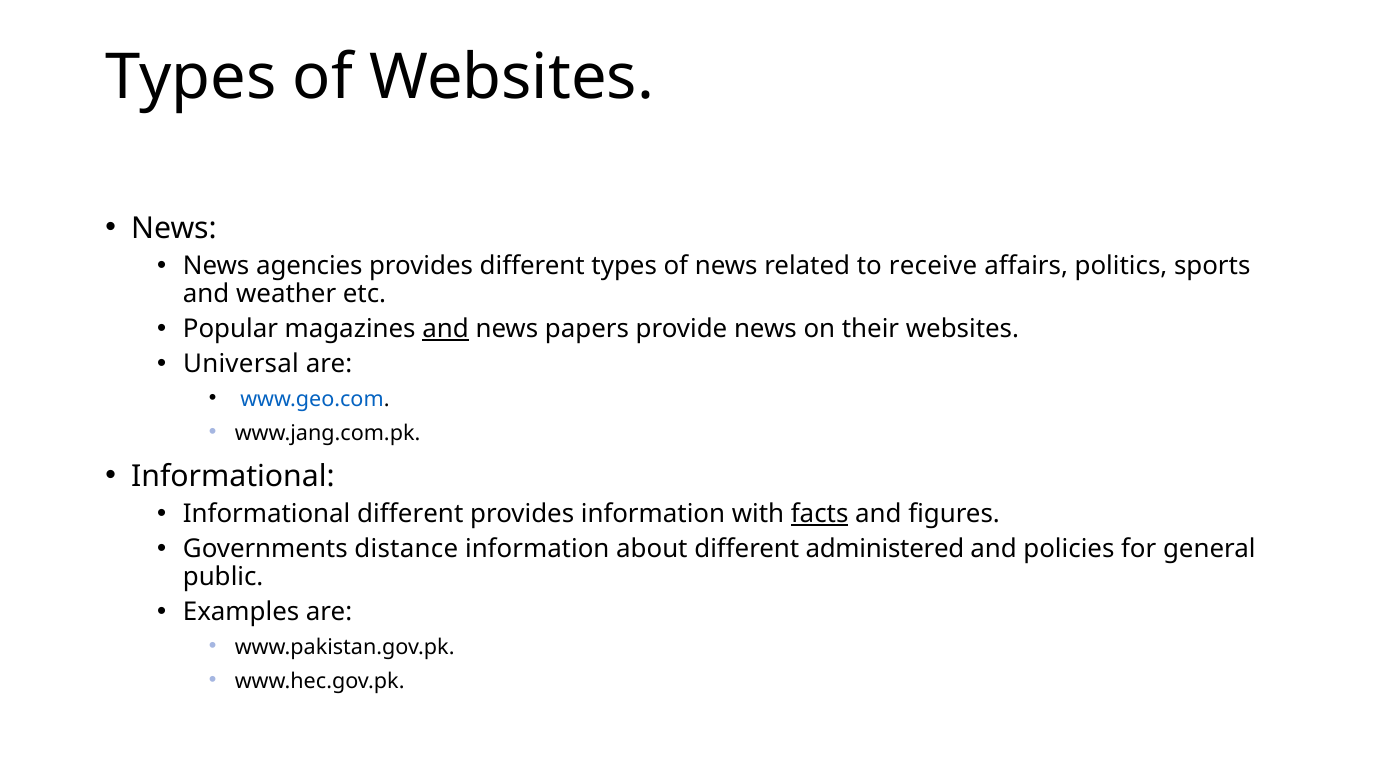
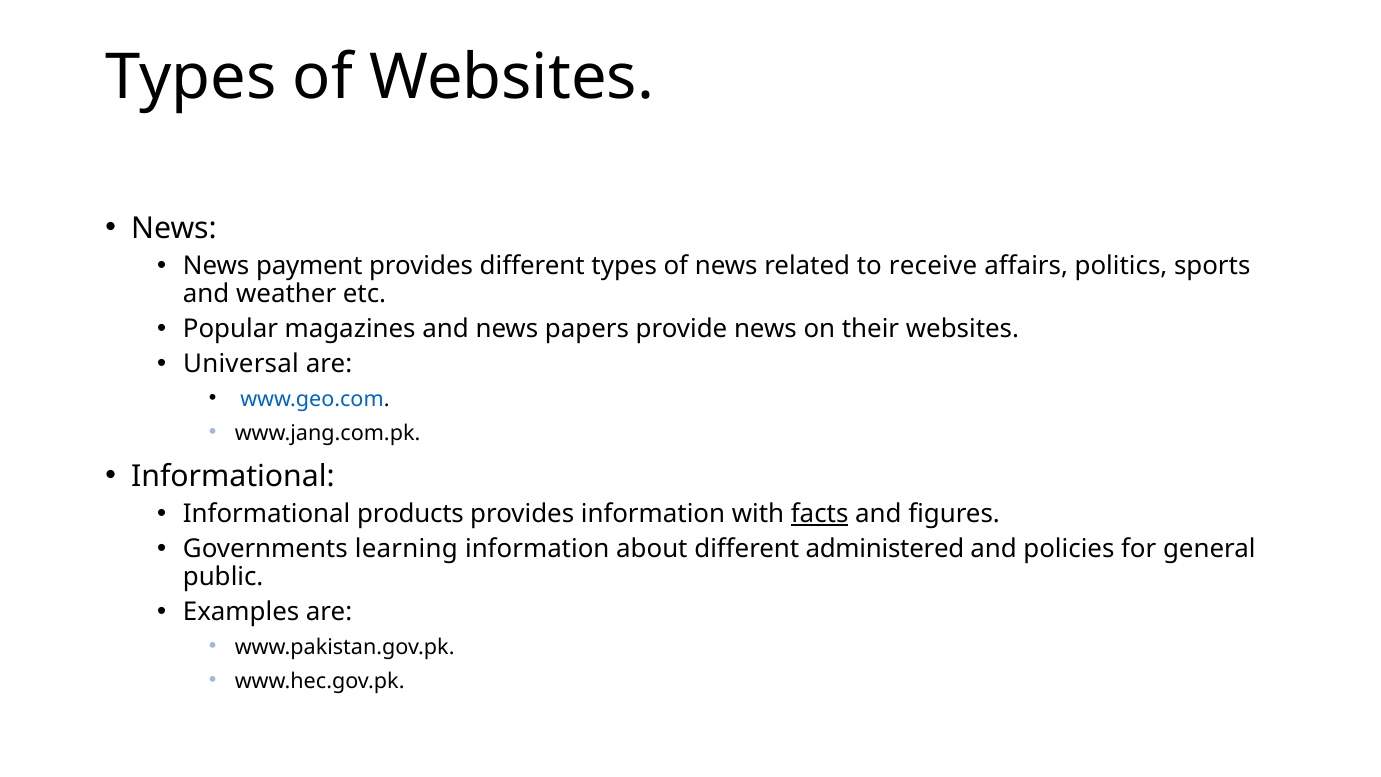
agencies: agencies -> payment (309, 266)
and underline: present -> none (446, 329)
Informational different: different -> products (410, 514)
distance: distance -> learning (406, 549)
